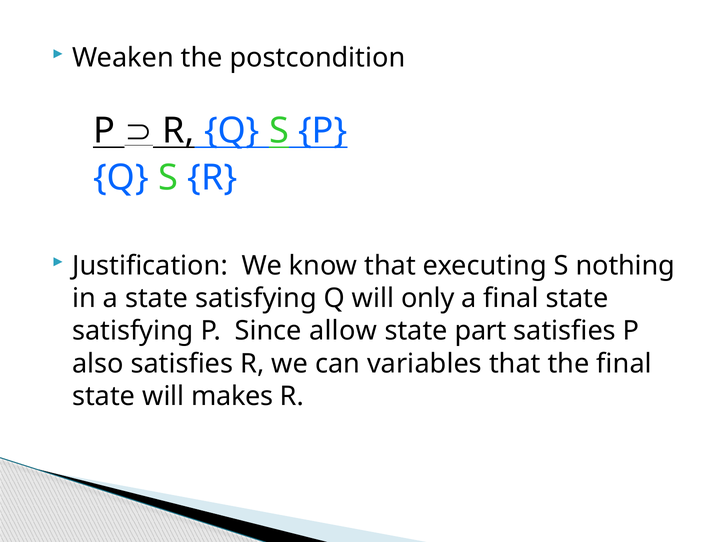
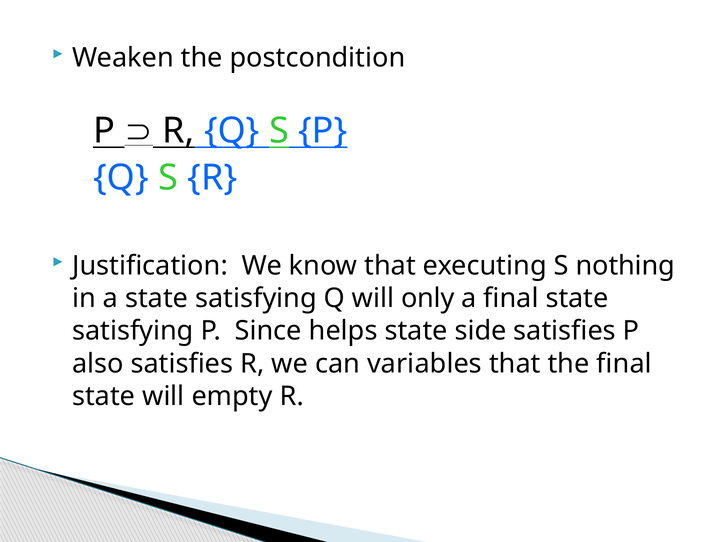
allow: allow -> helps (343, 331)
part: part -> side (481, 331)
makes: makes -> empty (232, 396)
